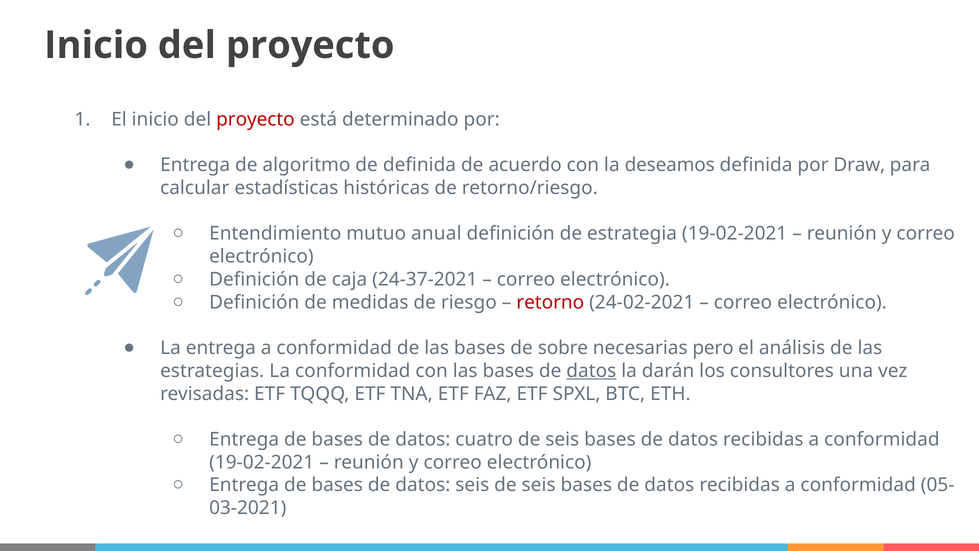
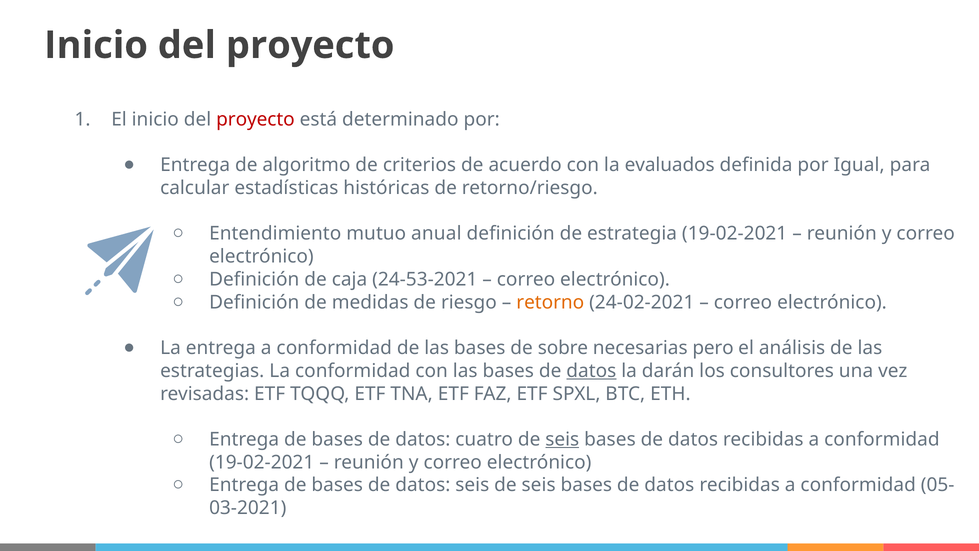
de definida: definida -> criterios (419, 165)
deseamos: deseamos -> evaluados (670, 165)
Draw: Draw -> Igual (859, 165)
24-37-2021: 24-37-2021 -> 24-53-2021 (425, 279)
retorno colour: red -> orange (550, 302)
seis underline: none -> present (562, 439)
